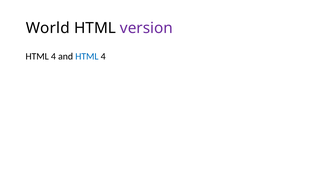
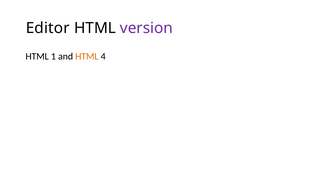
World: World -> Editor (48, 28)
4: 4 -> 1 (53, 57)
HTML colour: blue -> orange (87, 57)
